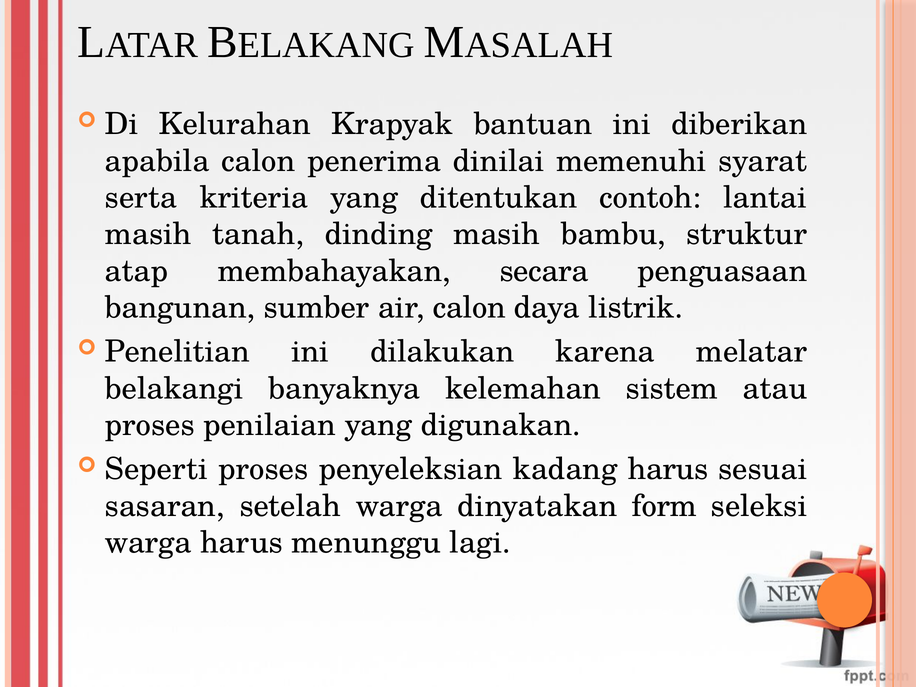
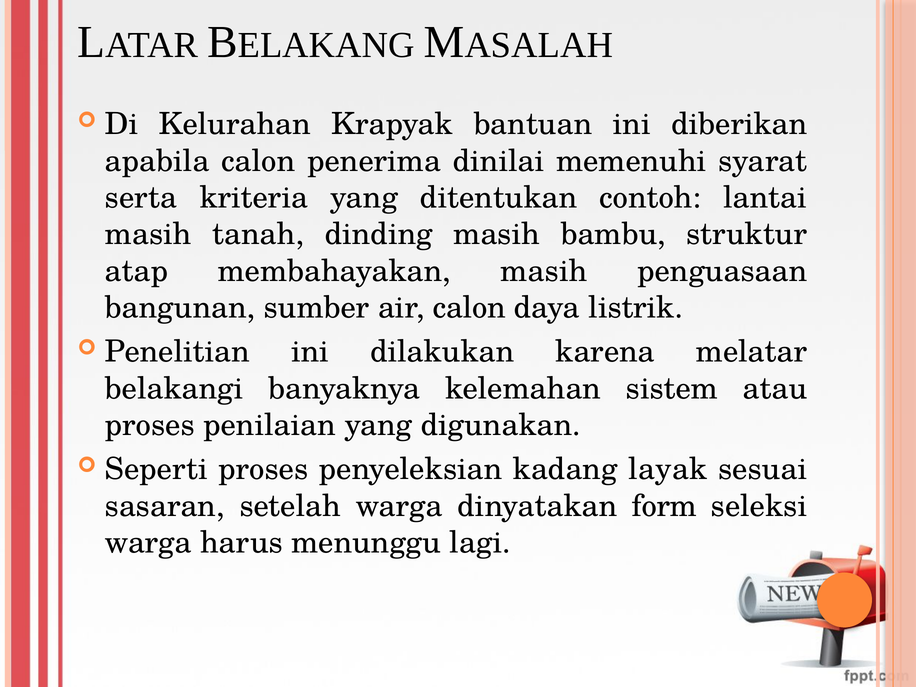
membahayakan secara: secara -> masih (544, 271)
kadang harus: harus -> layak (668, 469)
